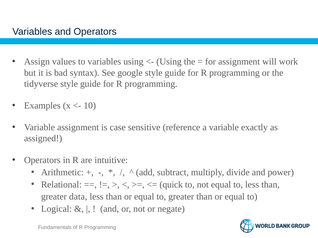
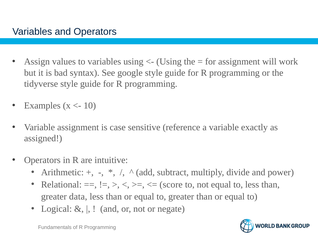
quick: quick -> score (171, 185)
